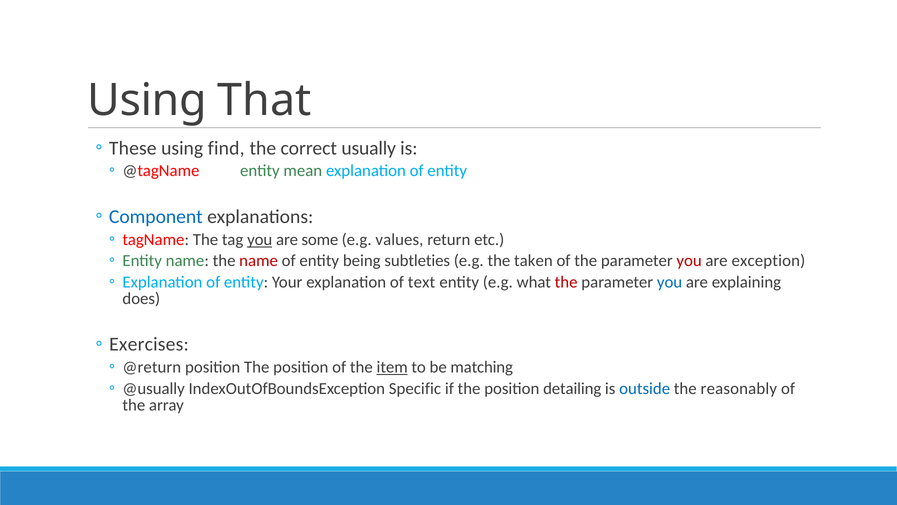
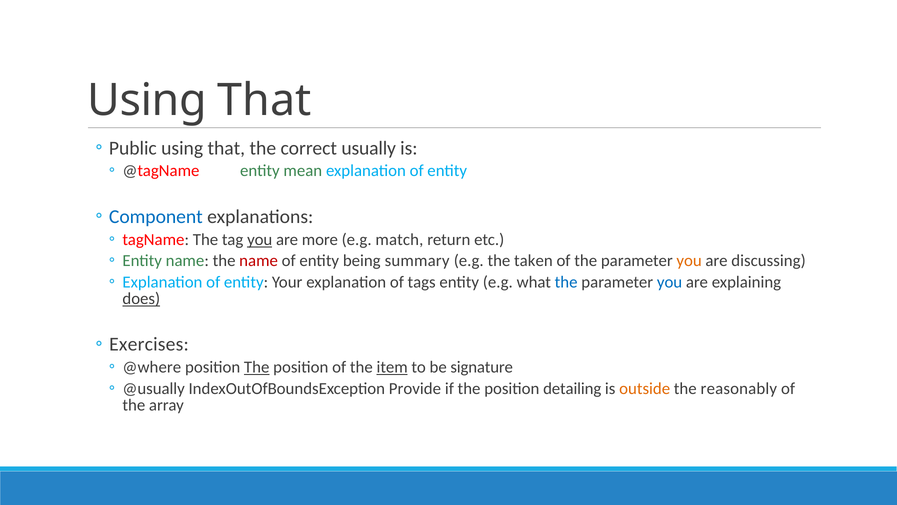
These: These -> Public (133, 148)
find: find -> that (226, 148)
some: some -> more (320, 239)
values: values -> match (399, 239)
subtleties: subtleties -> summary (417, 261)
you colour: red -> orange (689, 261)
exception: exception -> discussing (769, 261)
text: text -> tags (422, 282)
the colour: red -> blue (566, 282)
does underline: none -> present (141, 298)
@return: @return -> @where (152, 367)
The underline: none -> present (257, 367)
matching: matching -> signature (482, 367)
Specific: Specific -> Provide (415, 388)
outside colour: blue -> orange (645, 388)
